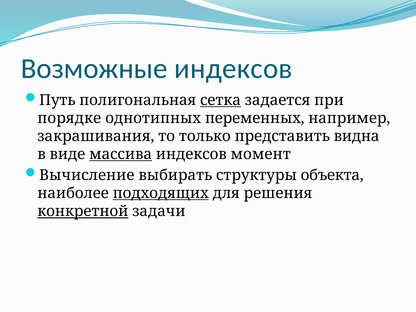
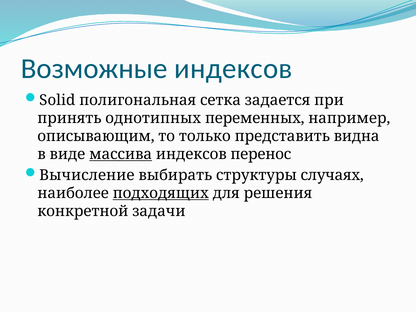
Путь: Путь -> Solid (57, 100)
сетка underline: present -> none (221, 100)
порядке: порядке -> принять (69, 118)
закрашивания: закрашивания -> описывающим (96, 136)
момент: момент -> перенос (261, 154)
объекта: объекта -> случаях (332, 175)
конкретной underline: present -> none (83, 211)
